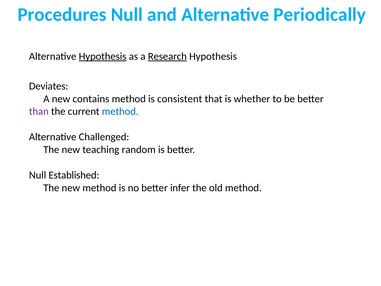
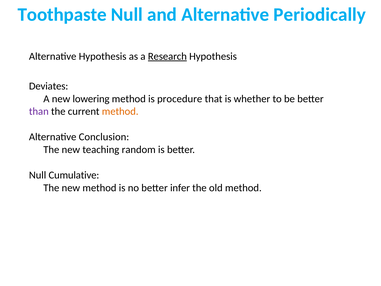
Procedures: Procedures -> Toothpaste (62, 15)
Hypothesis underline: present -> none (103, 56)
contains: contains -> lowering (91, 99)
consistent: consistent -> procedure (180, 99)
method colour: blue -> orange (120, 111)
Challenged: Challenged -> Conclusion (104, 137)
Established: Established -> Cumulative (74, 175)
